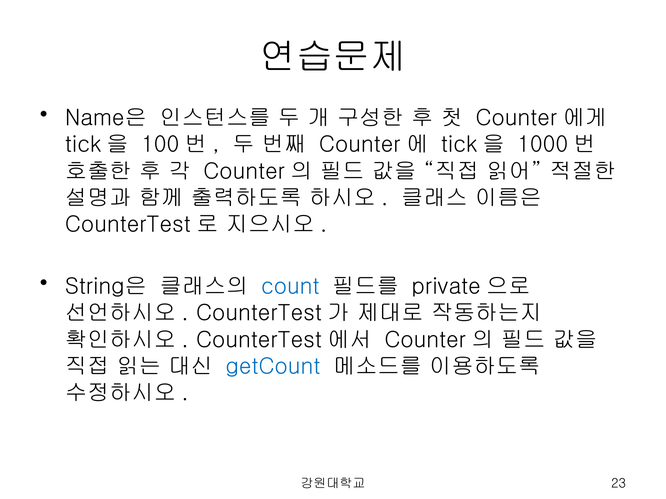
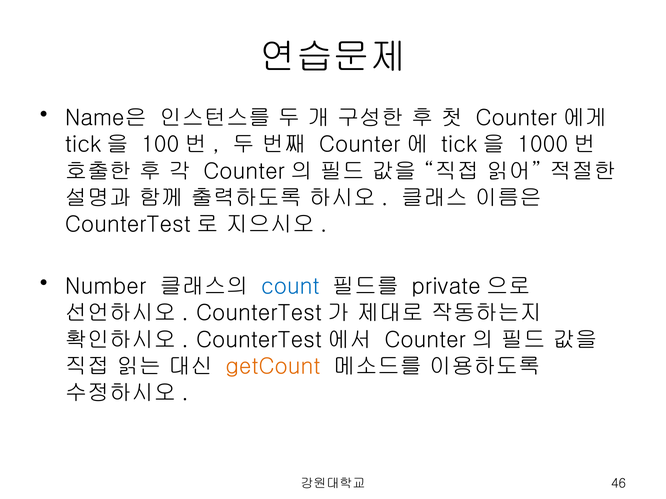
String은: String은 -> Number (106, 287)
getCount colour: blue -> orange (273, 367)
23: 23 -> 46 (619, 484)
